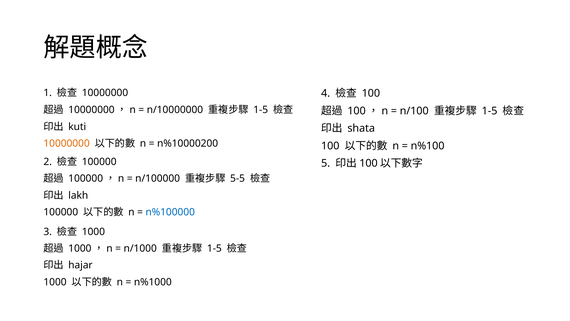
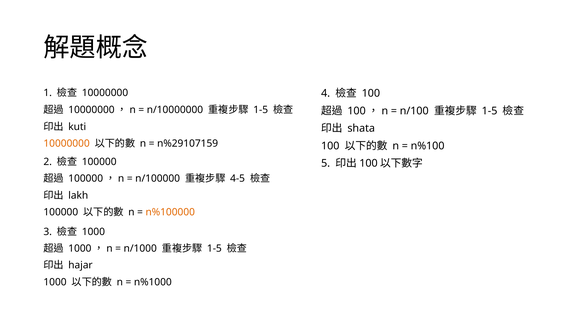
n%10000200: n%10000200 -> n%29107159 (188, 143)
5-5: 5-5 -> 4-5 (238, 178)
n%100000 colour: blue -> orange (170, 212)
